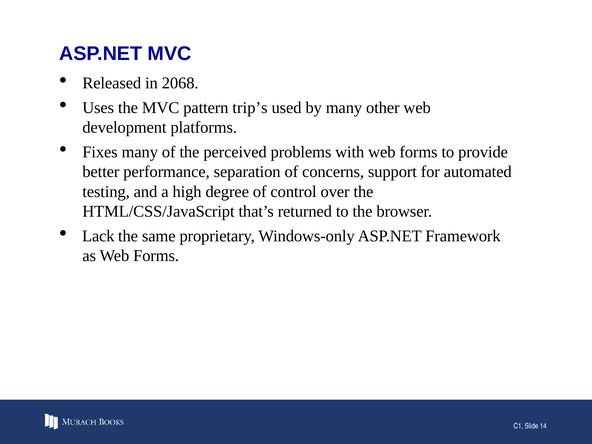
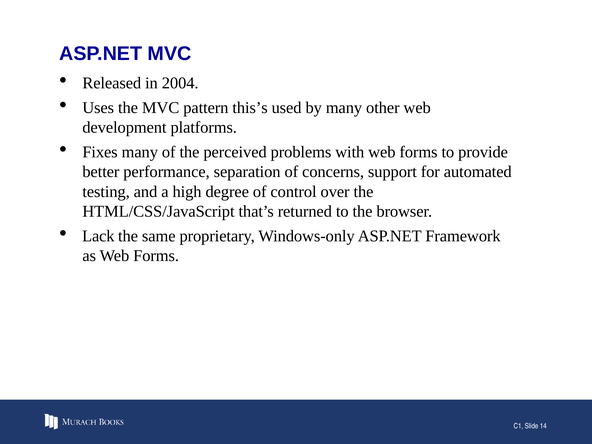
2068: 2068 -> 2004 (180, 83)
trip’s: trip’s -> this’s (250, 108)
